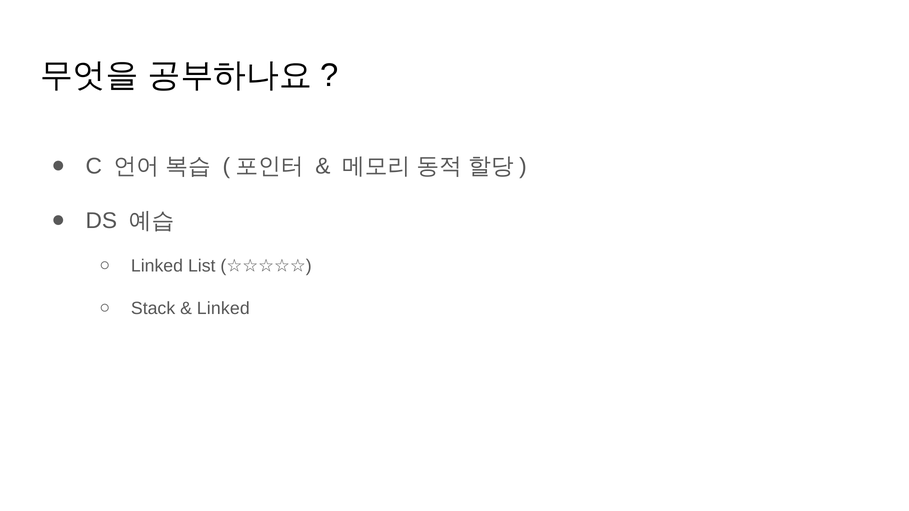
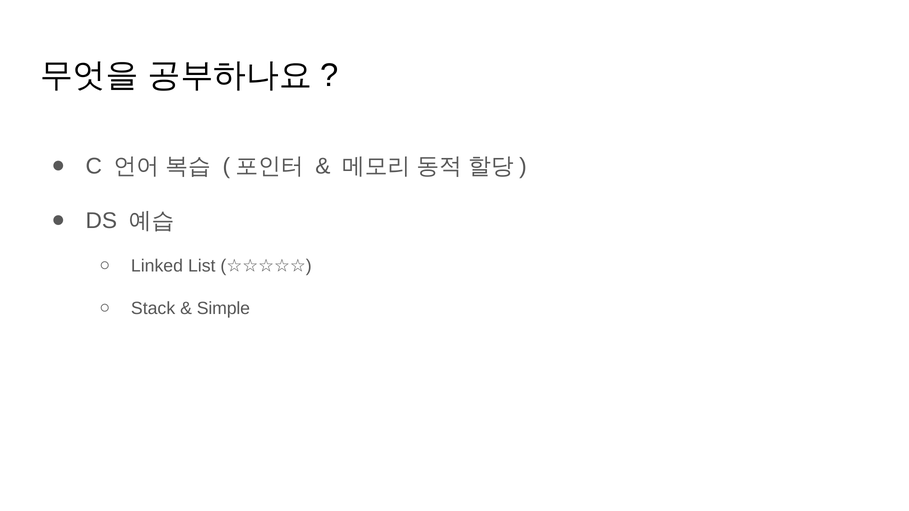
Linked: Linked -> Simple (223, 308)
